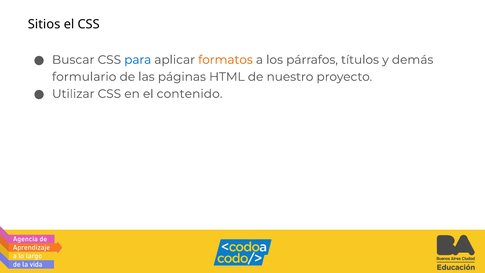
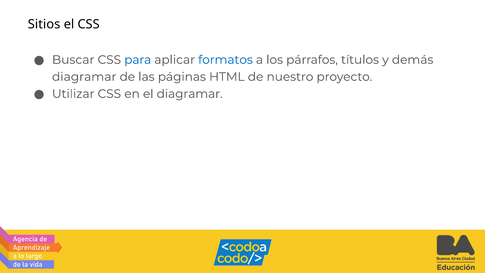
formatos colour: orange -> blue (225, 60)
formulario: formulario -> diagramar (84, 77)
el contenido: contenido -> diagramar (190, 94)
